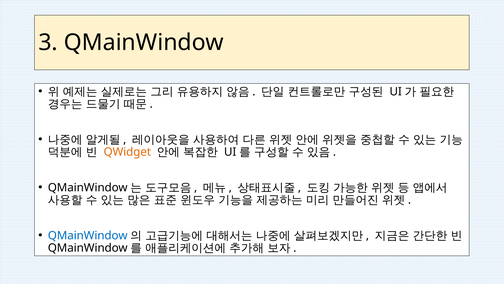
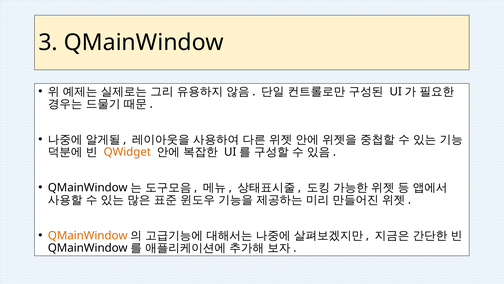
QMainWindow colour: blue -> orange (88, 235)
